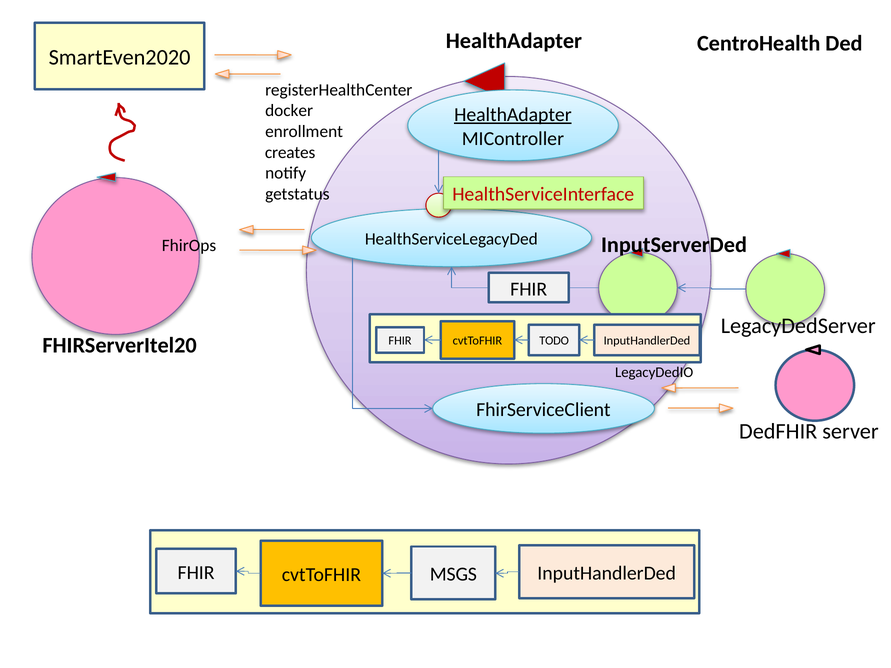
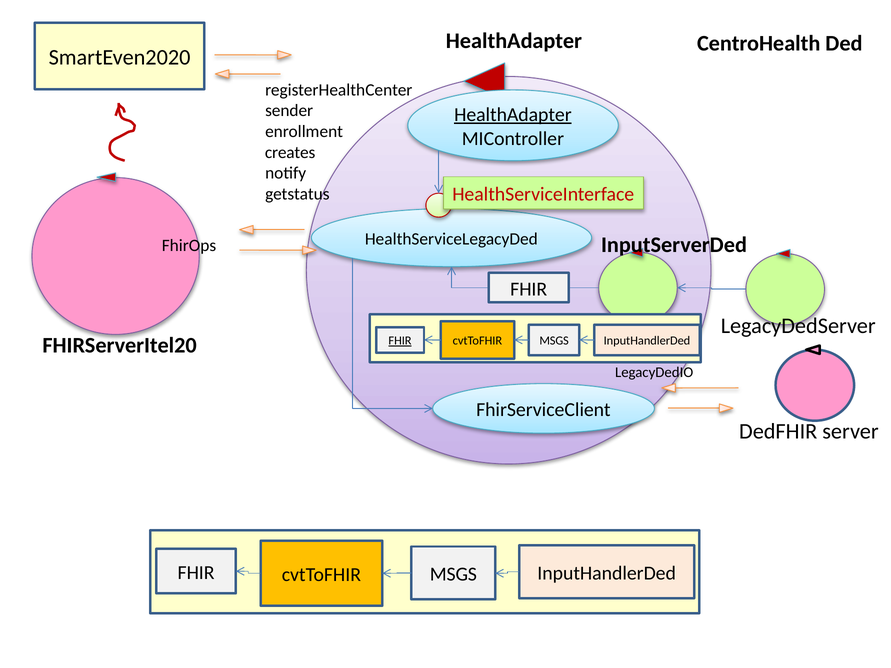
docker: docker -> sender (289, 111)
FHIR underline: none -> present (400, 341)
TODO: TODO -> MSGS (554, 341)
